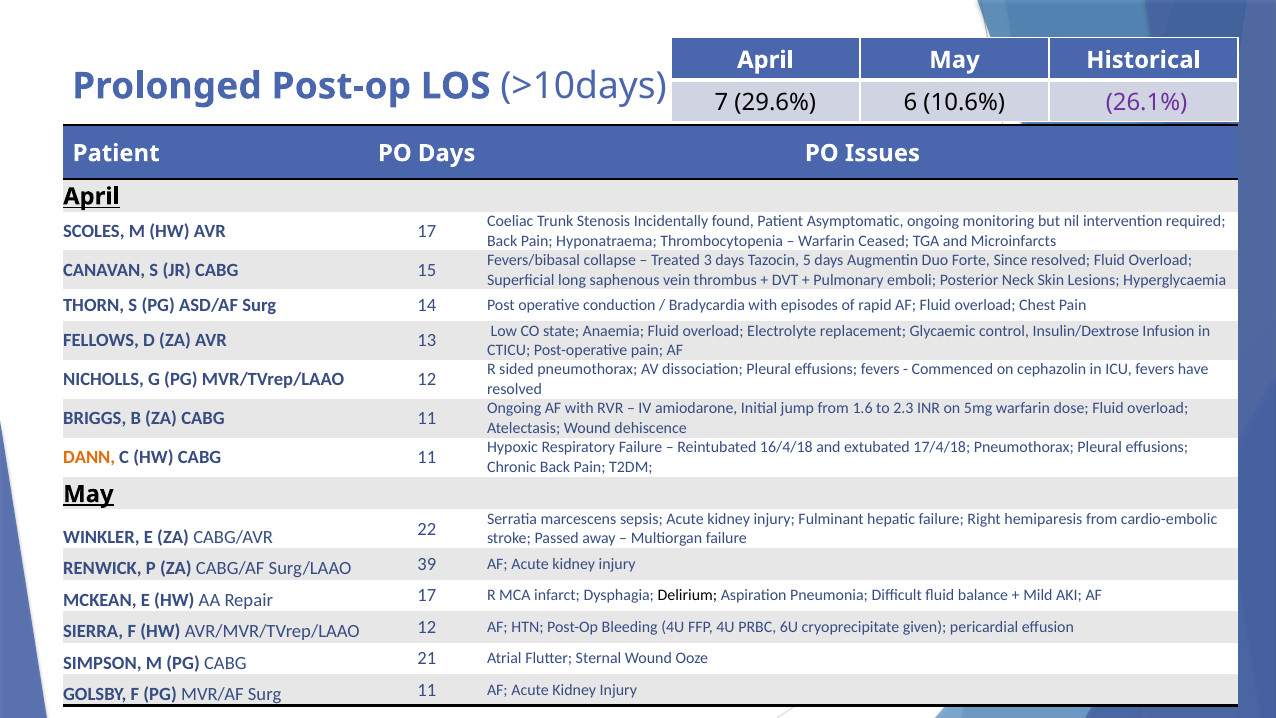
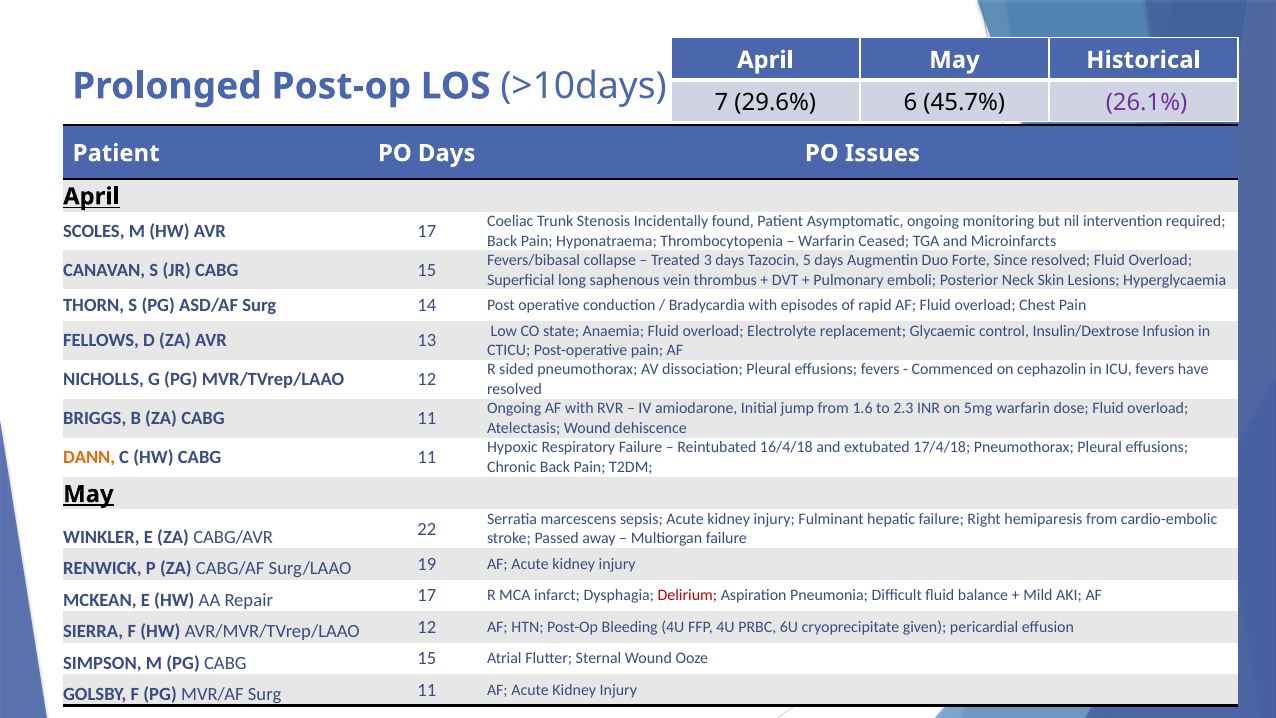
10.6%: 10.6% -> 45.7% (964, 102)
39: 39 -> 19 (427, 564)
Delirium colour: black -> red (687, 595)
PG CABG 21: 21 -> 15 (427, 658)
